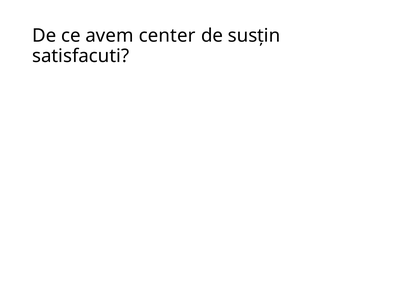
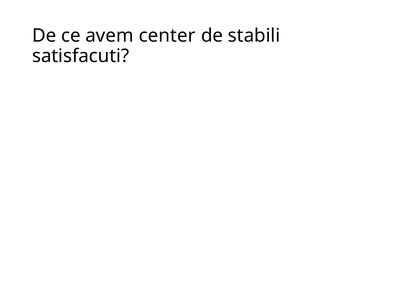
susțin: susțin -> stabili (254, 36)
